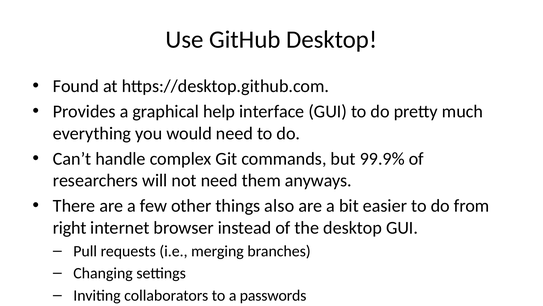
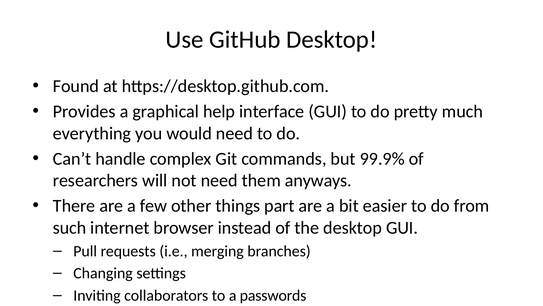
also: also -> part (279, 206)
right: right -> such (70, 227)
